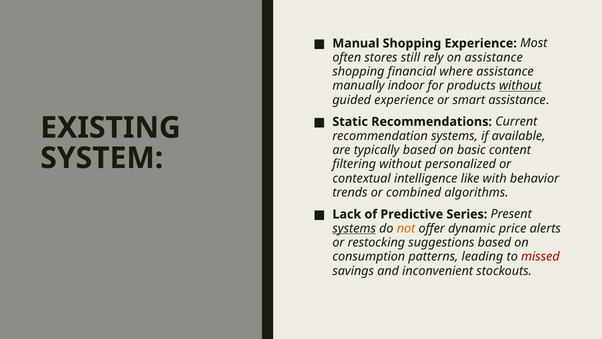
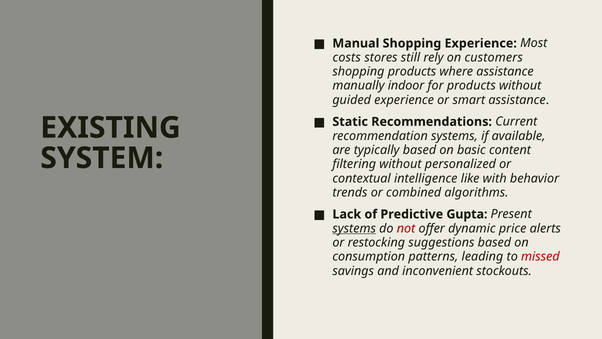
often: often -> costs (347, 57)
on assistance: assistance -> customers (494, 57)
shopping financial: financial -> products (412, 72)
without underline: present -> none (520, 86)
Series: Series -> Gupta (467, 214)
not colour: orange -> red (406, 228)
